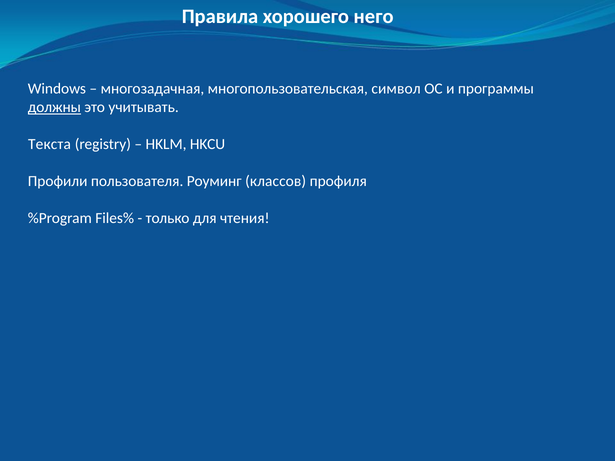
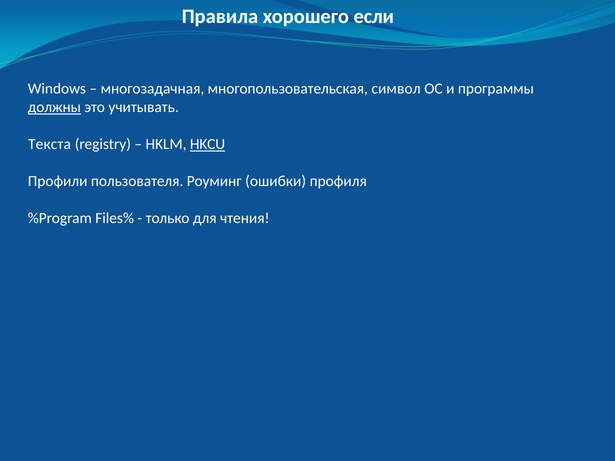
него: него -> если (374, 17)
HKCU underline: none -> present (208, 144)
классов: классов -> ошибки (276, 181)
